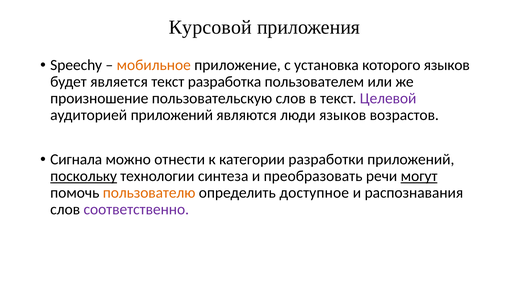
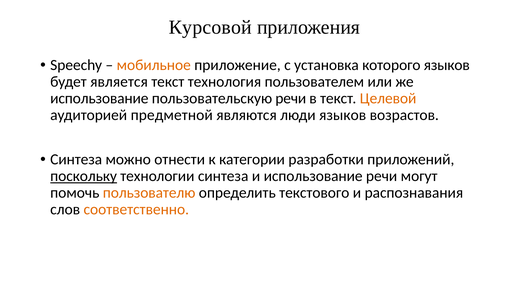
разработка: разработка -> технология (224, 82)
произношение: произношение -> использование (99, 98)
пользовательскую слов: слов -> речи (291, 98)
Целевой colour: purple -> orange (388, 98)
аудиторией приложений: приложений -> предметной (172, 115)
Сигнала: Сигнала -> Синтеза (76, 159)
и преобразовать: преобразовать -> использование (313, 176)
могут underline: present -> none (419, 176)
доступное: доступное -> текстового (314, 193)
соответственно colour: purple -> orange (136, 209)
